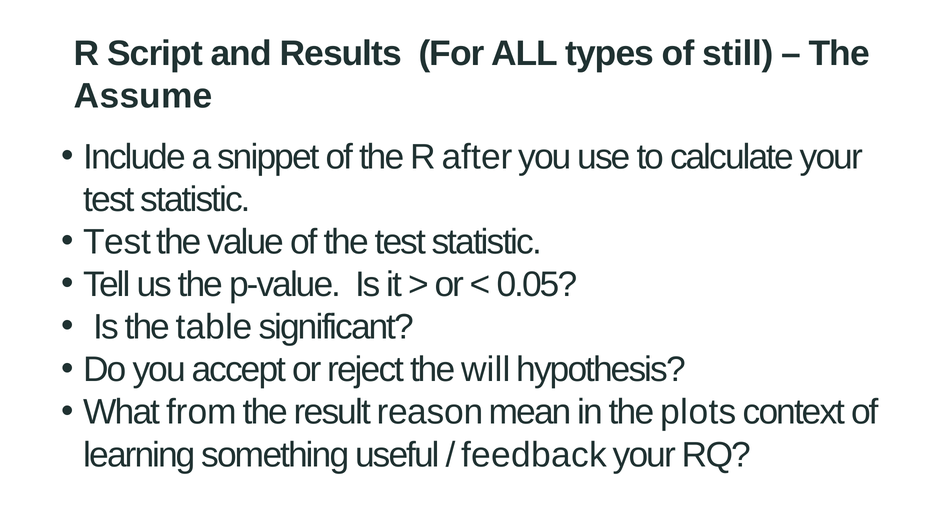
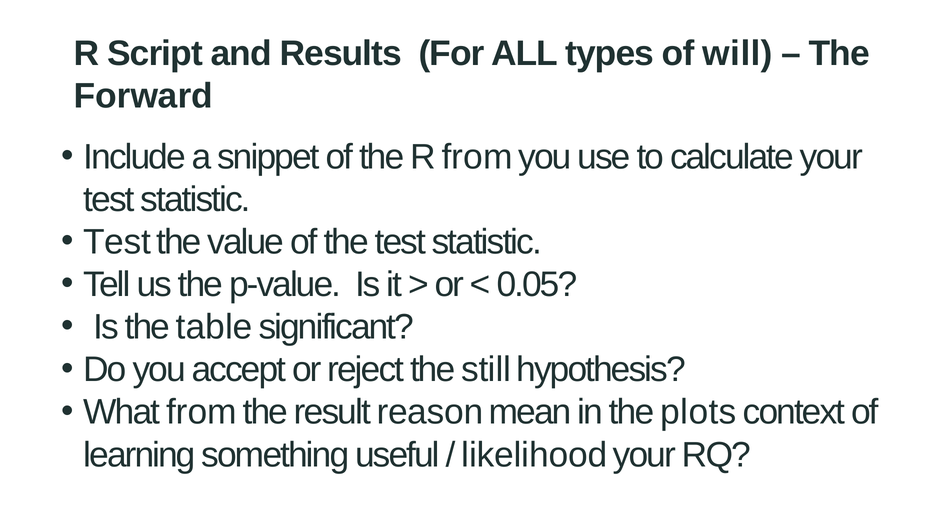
still: still -> will (738, 54)
Assume: Assume -> Forward (143, 96)
R after: after -> from (477, 157)
will: will -> still (486, 369)
feedback: feedback -> likelihood (534, 454)
